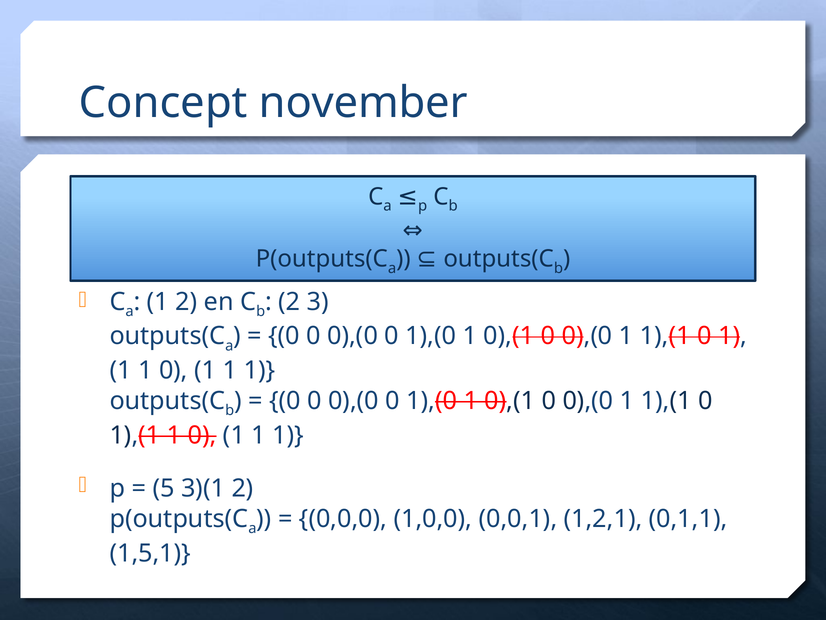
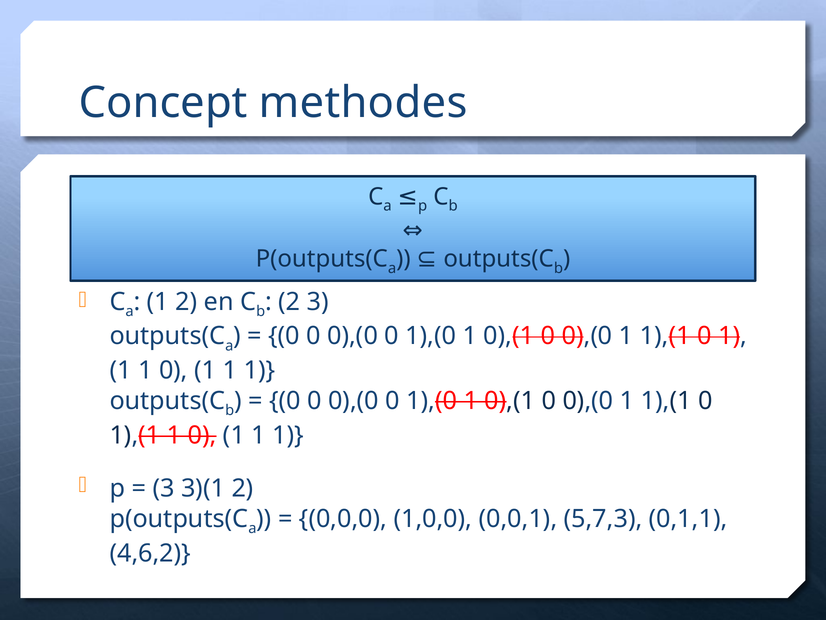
november: november -> methodes (363, 103)
5: 5 -> 3 (164, 488)
1,2,1: 1,2,1 -> 5,7,3 (603, 518)
1,5,1: 1,5,1 -> 4,6,2 (150, 553)
